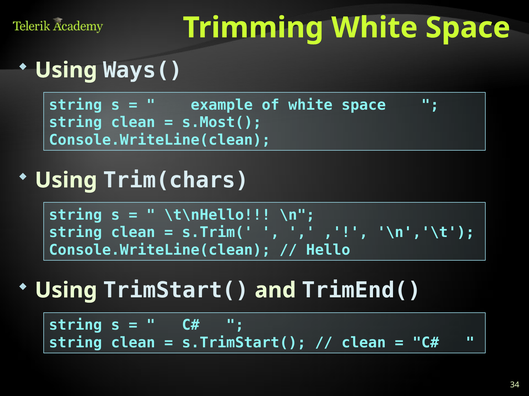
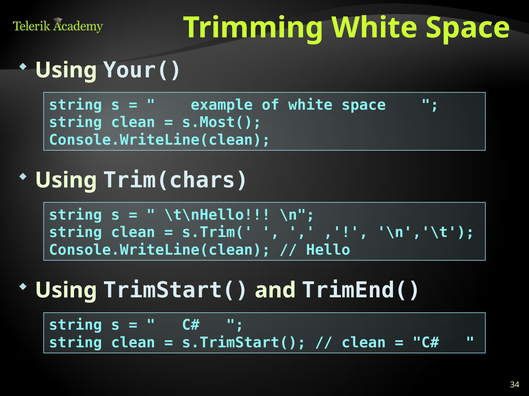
Ways(: Ways( -> Your( (143, 70)
